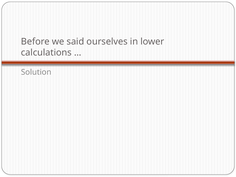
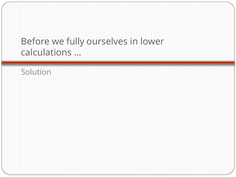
said: said -> fully (75, 42)
